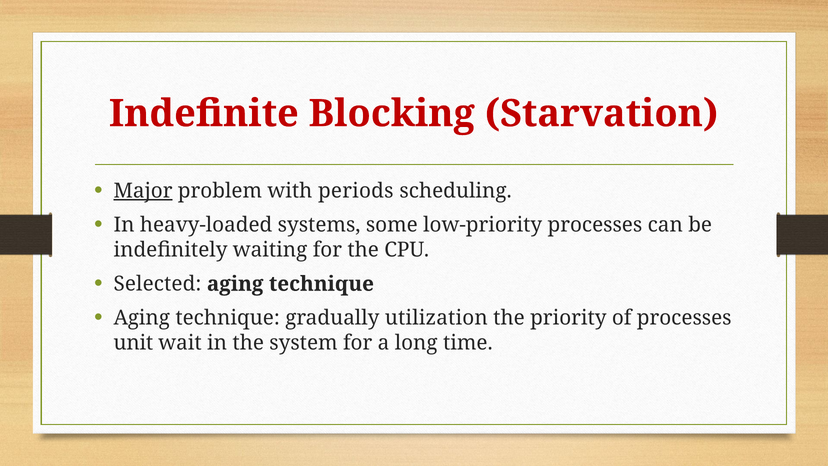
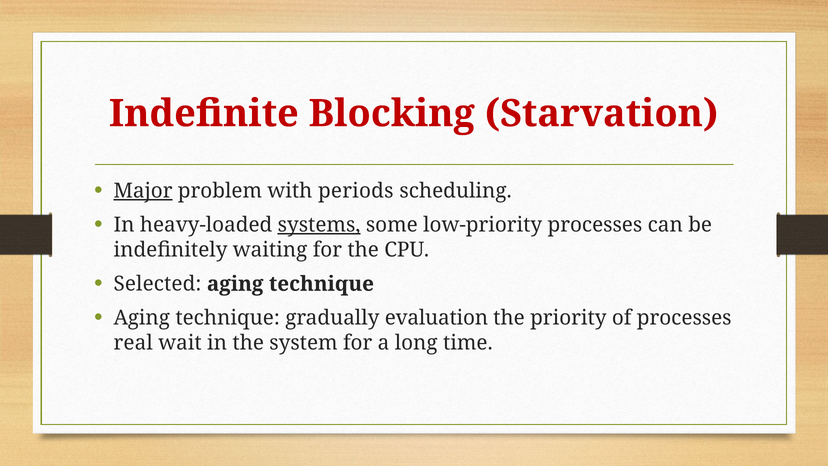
systems underline: none -> present (319, 225)
utilization: utilization -> evaluation (436, 318)
unit: unit -> real (133, 343)
